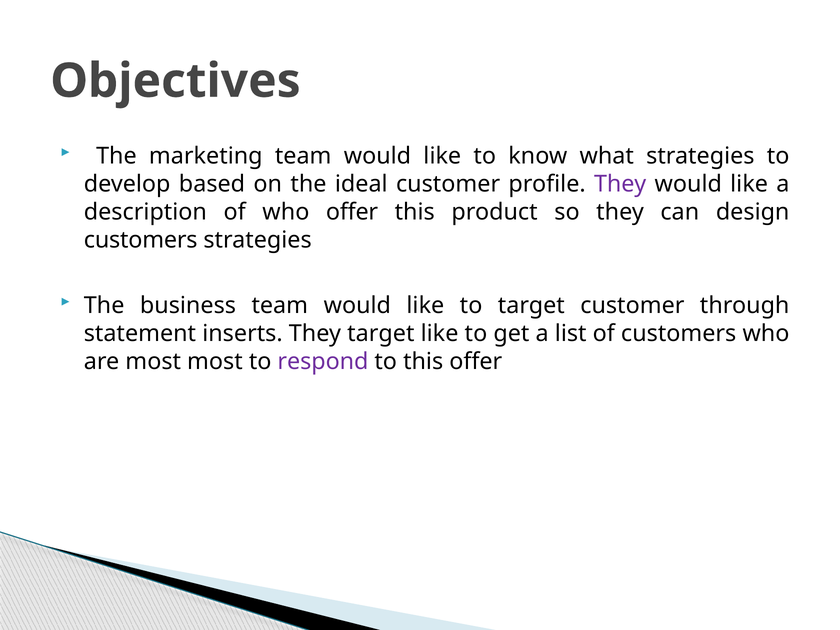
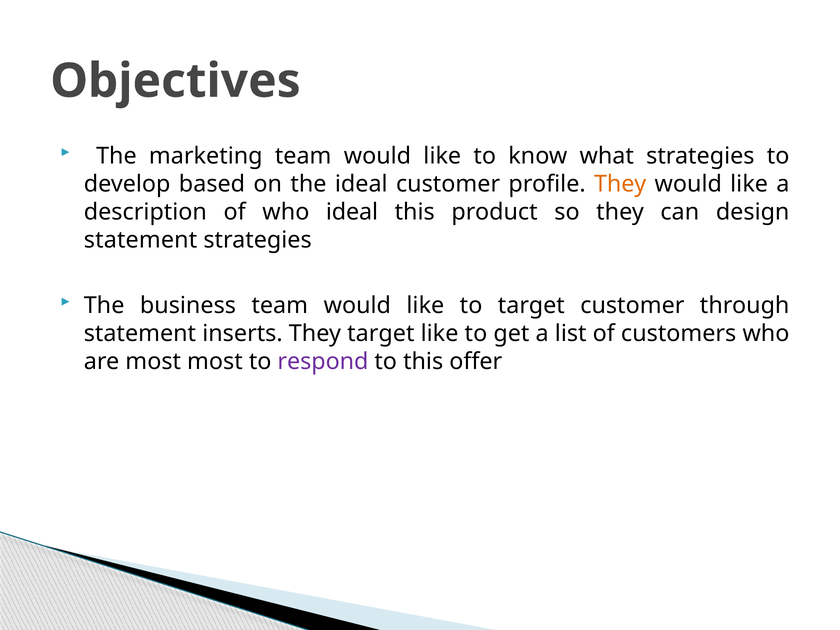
They colour: purple -> orange (620, 184)
who offer: offer -> ideal (352, 212)
customers: customers -> statement (141, 240)
